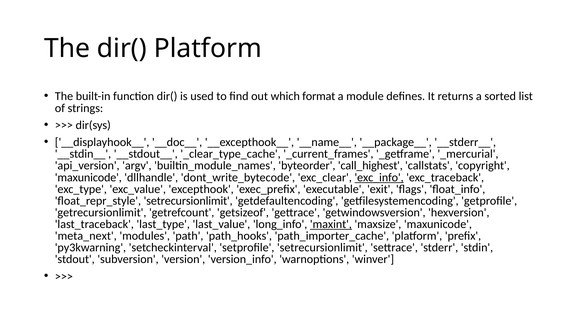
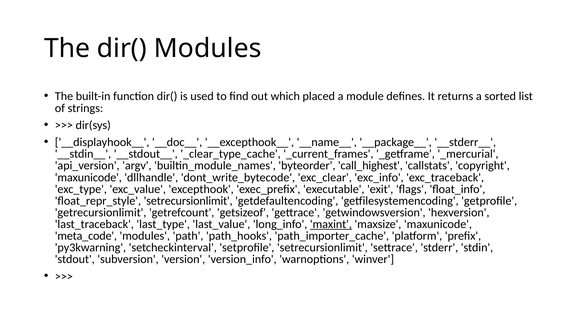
dir( Platform: Platform -> Modules (208, 49)
format: format -> placed (319, 96)
exc_info underline: present -> none (379, 177)
meta_next: meta_next -> meta_code (86, 236)
